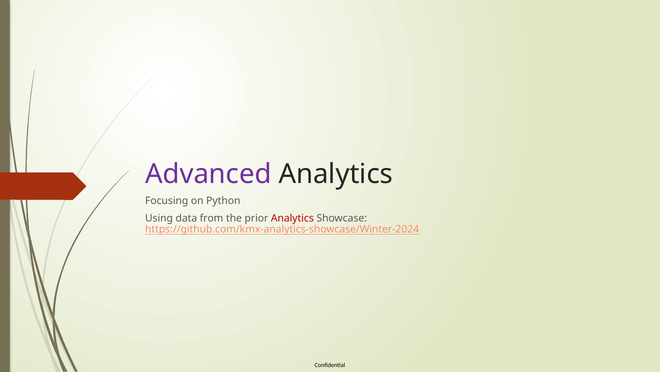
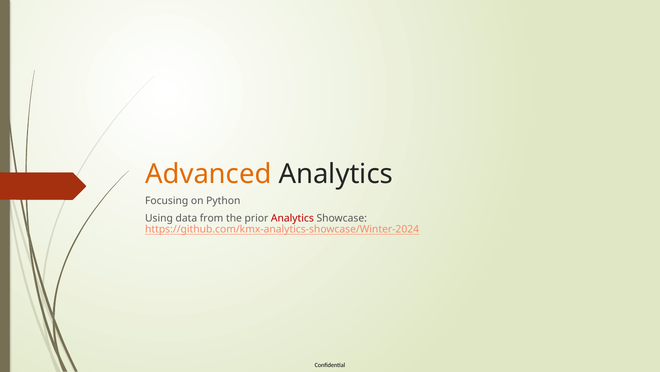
Advanced colour: purple -> orange (208, 174)
